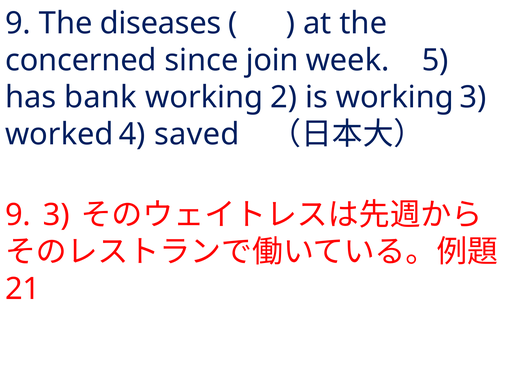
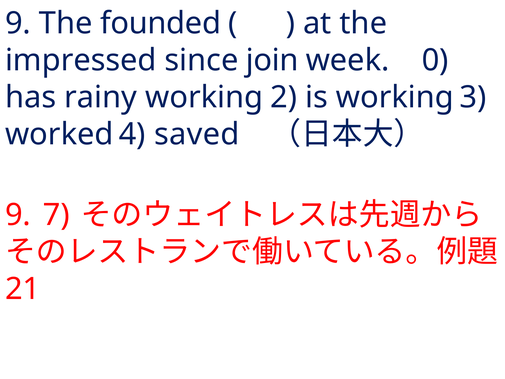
diseases: diseases -> founded (161, 23)
concerned: concerned -> impressed (81, 60)
5: 5 -> 0 (435, 60)
bank: bank -> rainy (101, 97)
3: 3 -> 7 (56, 215)
